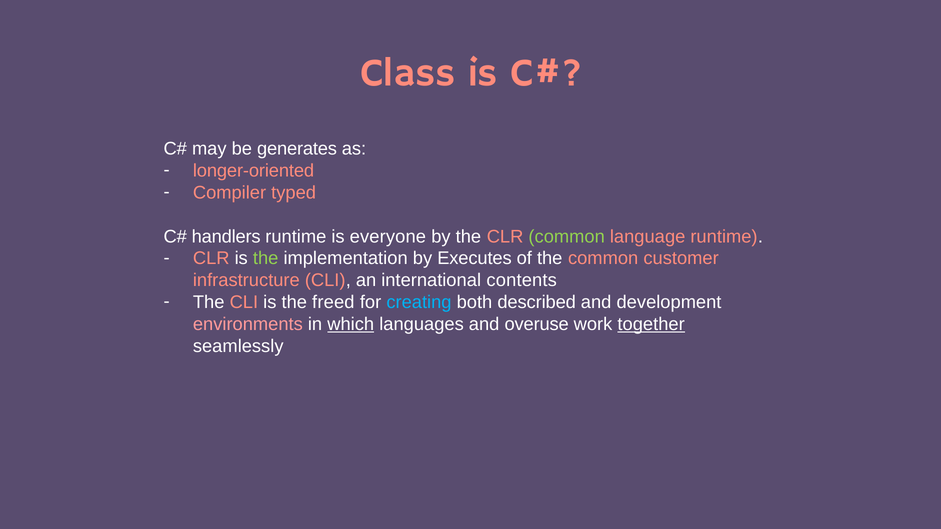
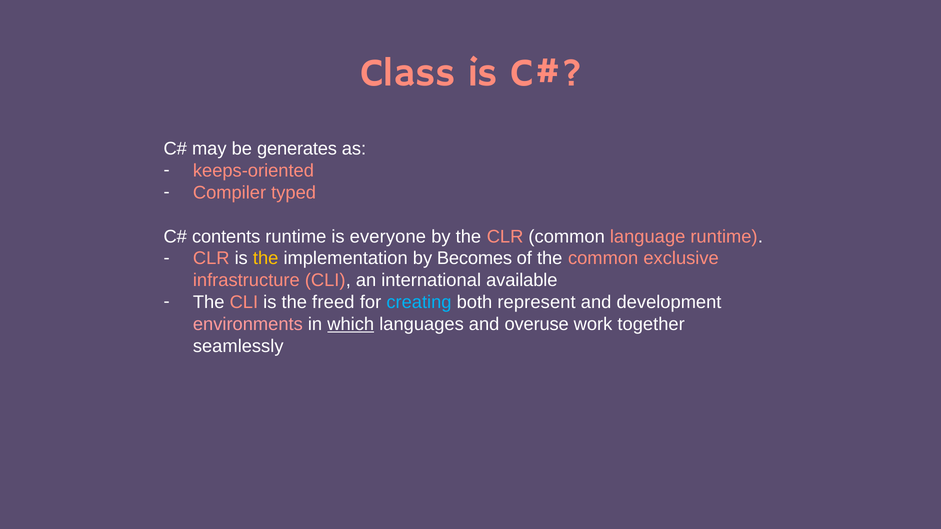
longer-oriented: longer-oriented -> keeps-oriented (253, 171)
handlers: handlers -> contents (226, 237)
common colour: light green -> white (567, 237)
the colour: light green -> yellow (266, 259)
Executes: Executes -> Becomes (475, 259)
customer: customer -> exclusive (681, 259)
contents: contents -> available (522, 281)
described: described -> represent (537, 303)
together underline: present -> none (651, 324)
